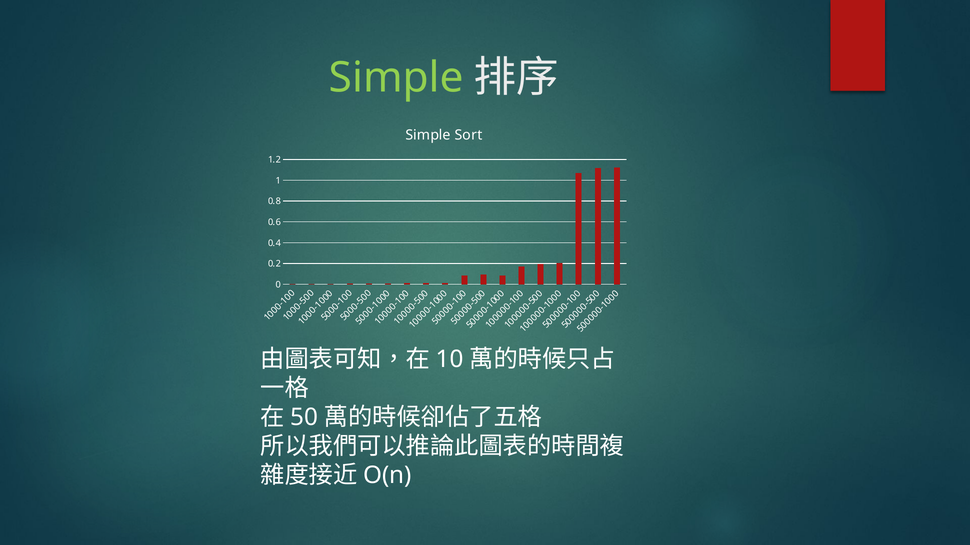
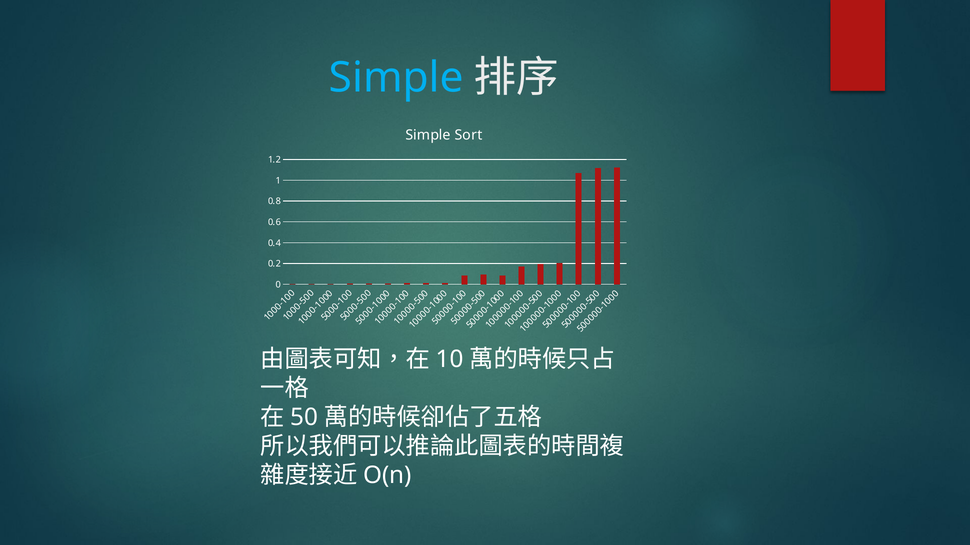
Simple colour: light green -> light blue (396, 78)
